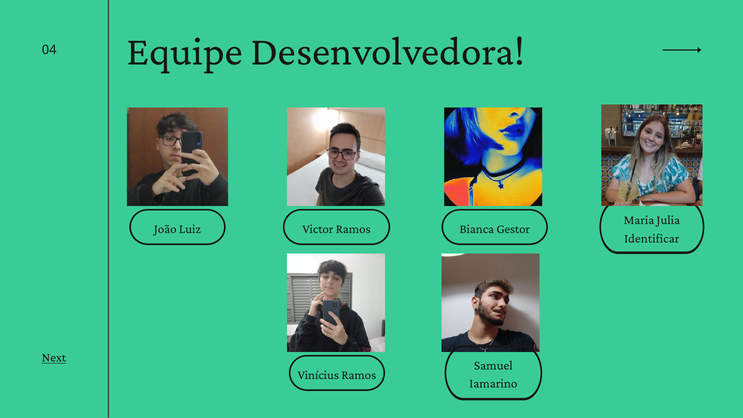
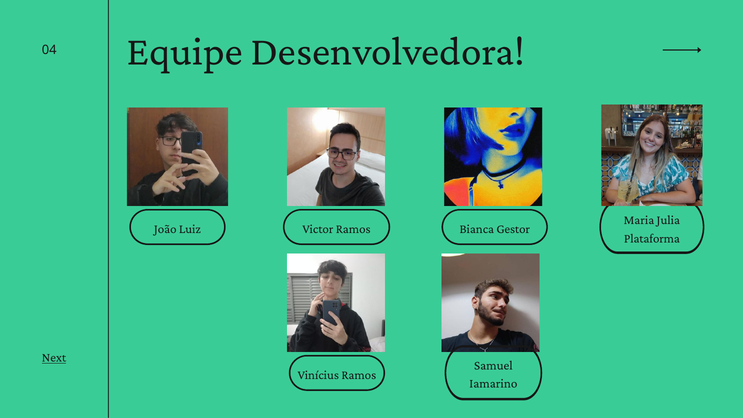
Identificar: Identificar -> Plataforma (652, 238)
